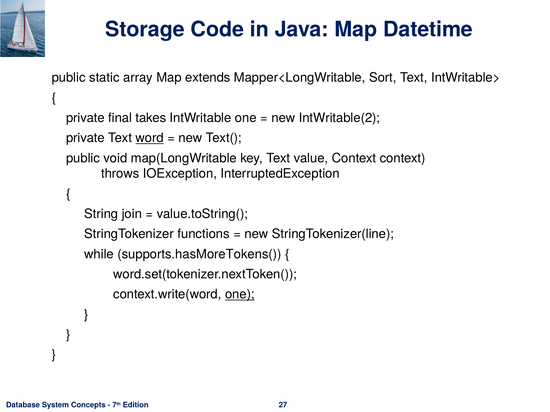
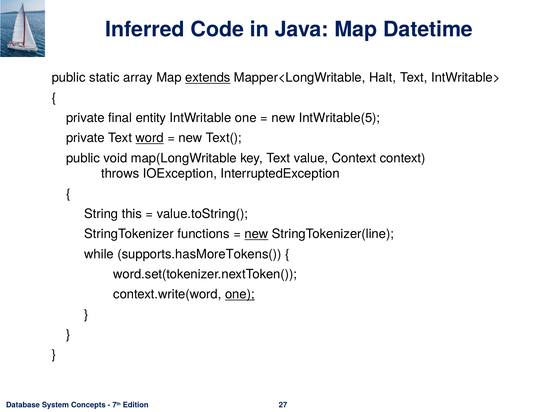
Storage: Storage -> Inferred (145, 30)
extends underline: none -> present (208, 78)
Sort: Sort -> Halt (383, 78)
takes: takes -> entity (151, 118)
IntWritable(2: IntWritable(2 -> IntWritable(5 (339, 118)
join: join -> this (132, 214)
new underline: none -> present (257, 234)
